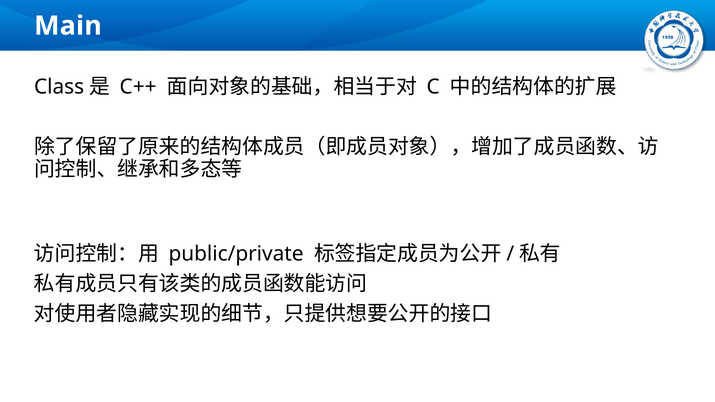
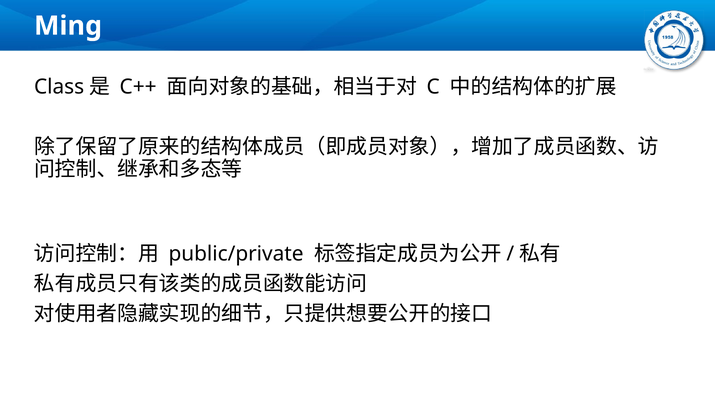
Main: Main -> Ming (68, 26)
